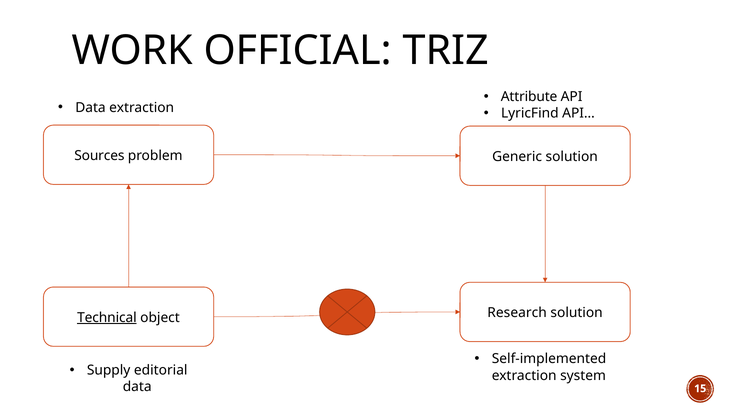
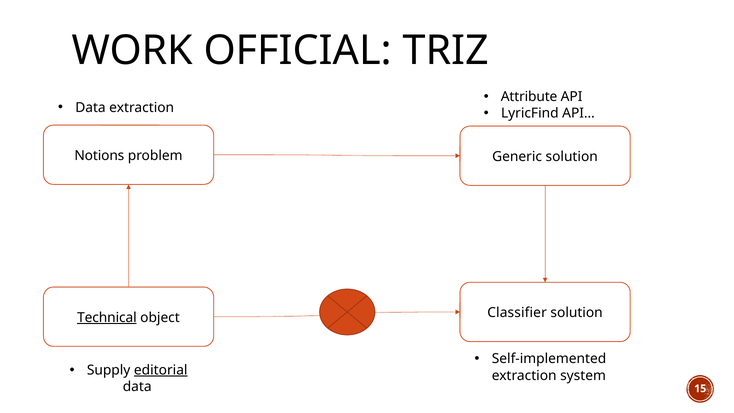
Sources: Sources -> Notions (99, 156)
Research: Research -> Classifier (517, 313)
editorial underline: none -> present (161, 370)
